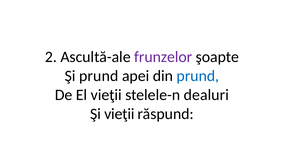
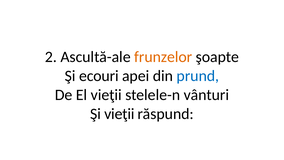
frunzelor colour: purple -> orange (163, 57)
Şi prund: prund -> ecouri (99, 76)
dealuri: dealuri -> vânturi (206, 95)
